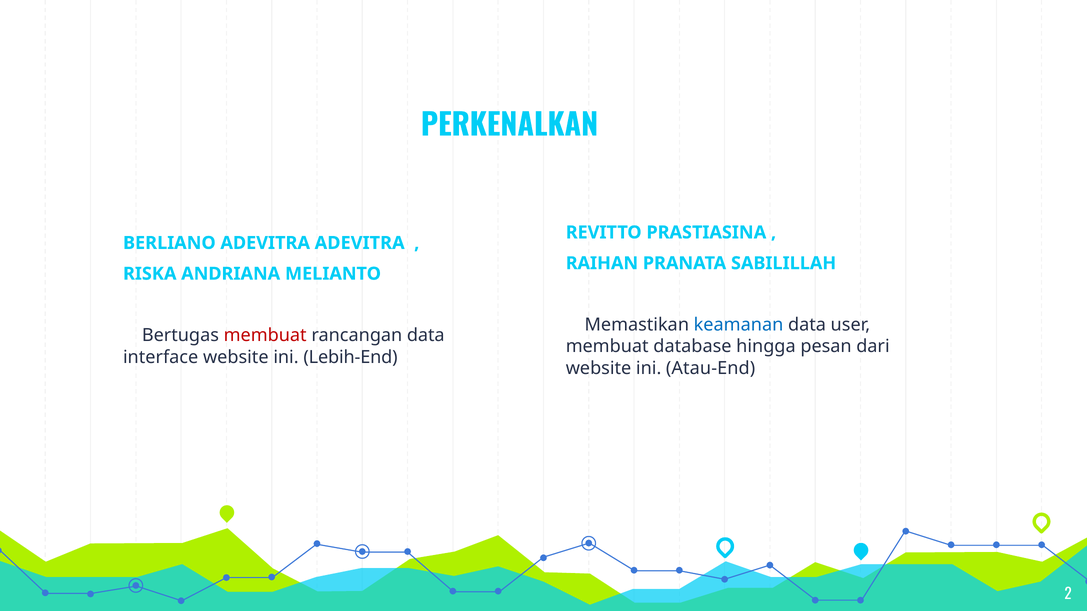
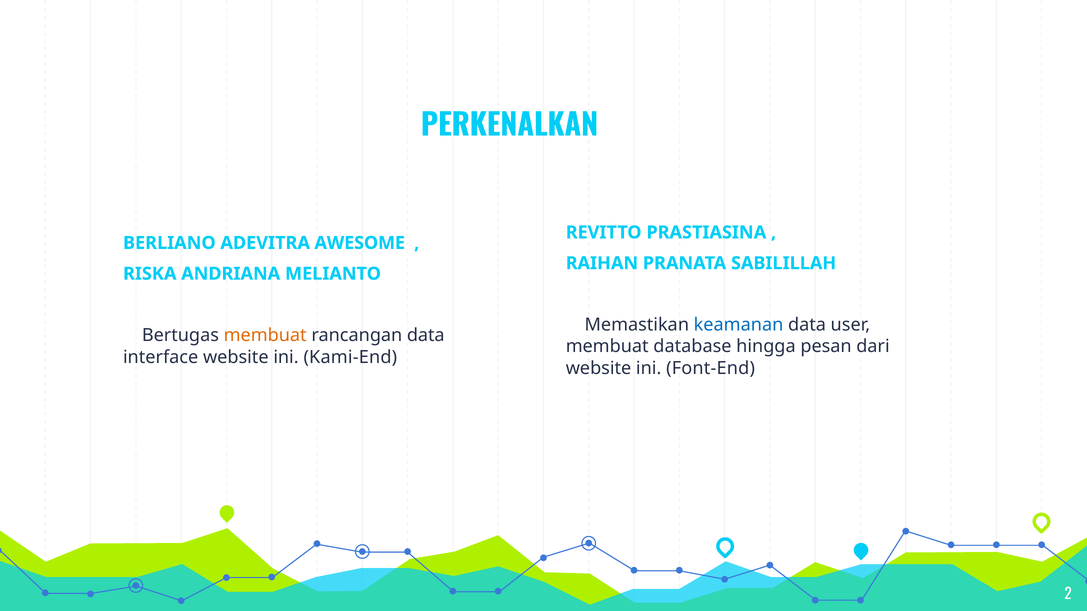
ADEVITRA ADEVITRA: ADEVITRA -> AWESOME (360, 243)
membuat colour: red -> orange (265, 336)
Lebih-End: Lebih-End -> Kami-End (350, 357)
Atau-End: Atau-End -> Font-End (711, 369)
